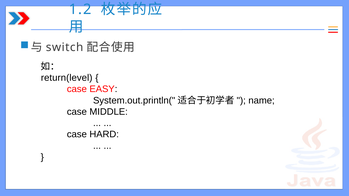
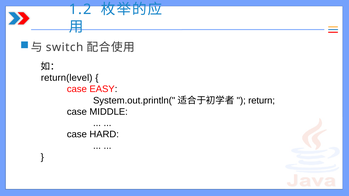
name: name -> return (262, 101)
